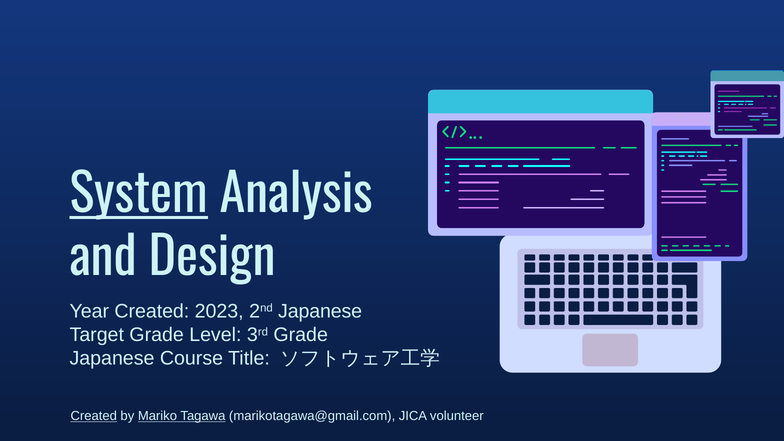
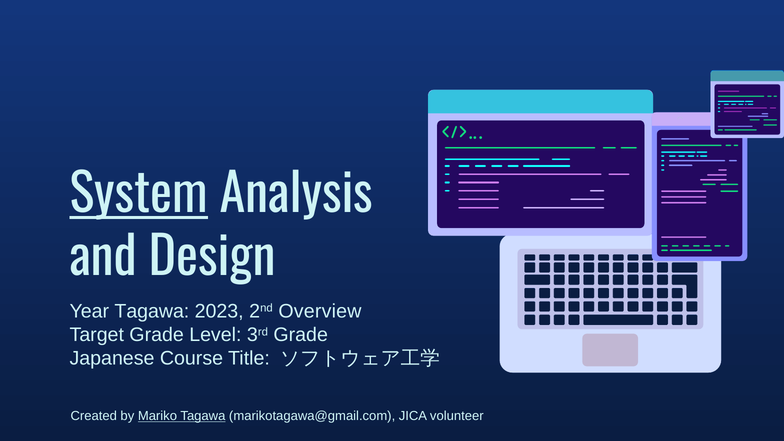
Year Created: Created -> Tagawa (152, 311)
2nd Japanese: Japanese -> Overview (320, 311)
Created underline: present -> none (94, 416)
